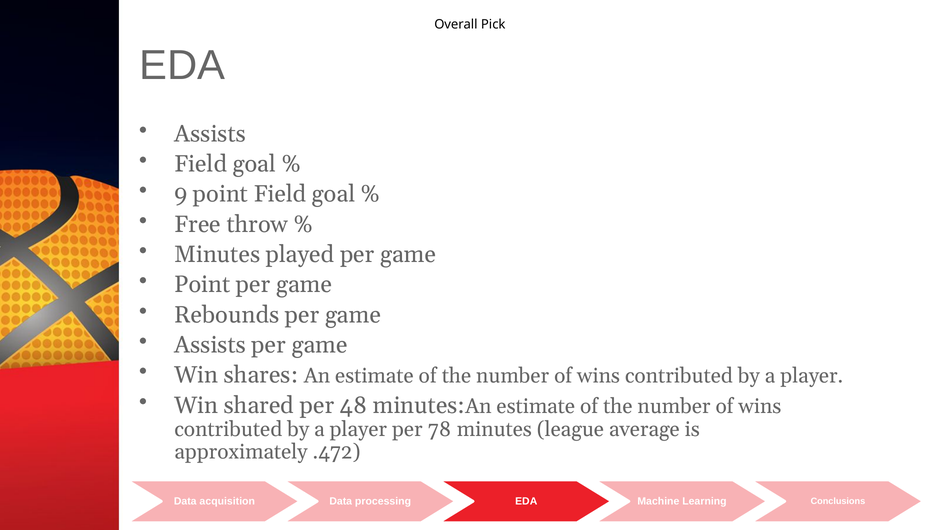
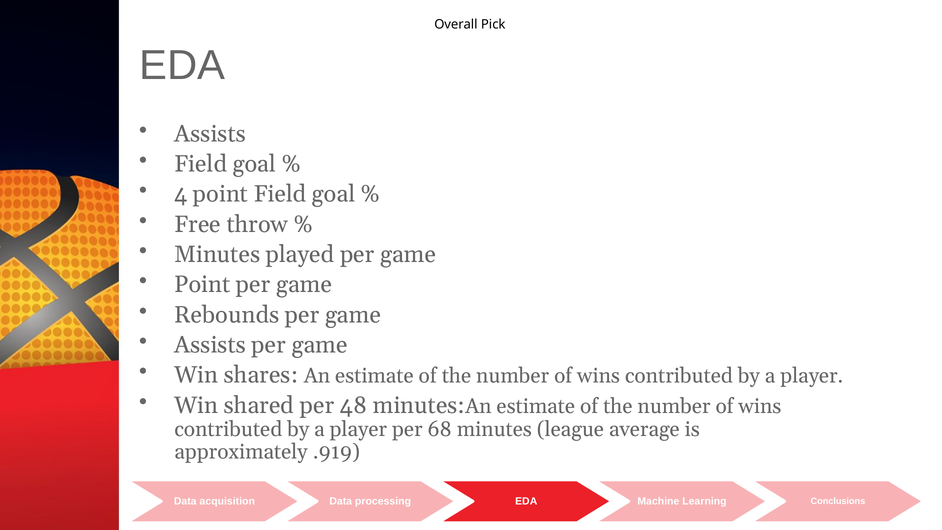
9: 9 -> 4 (181, 194)
78: 78 -> 68 (440, 429)
.472: .472 -> .919 (336, 452)
